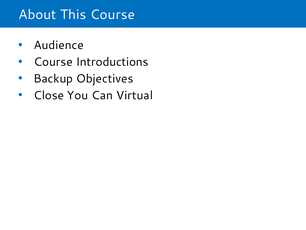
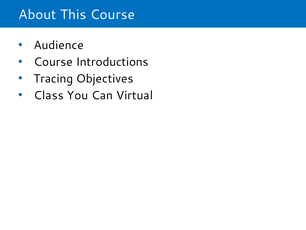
Backup: Backup -> Tracing (53, 79)
Close: Close -> Class (49, 95)
